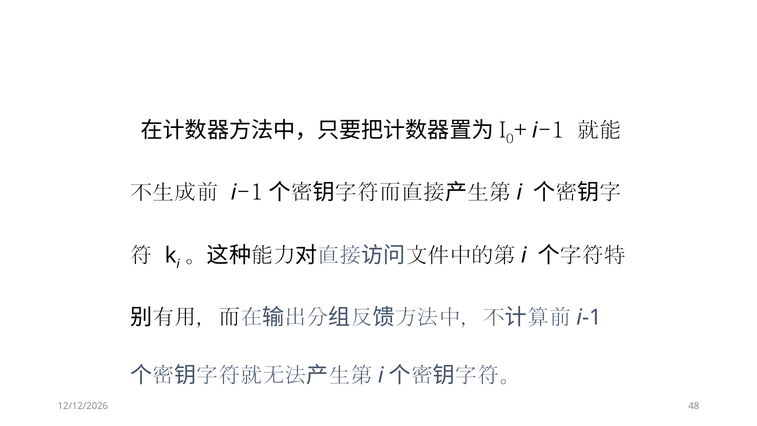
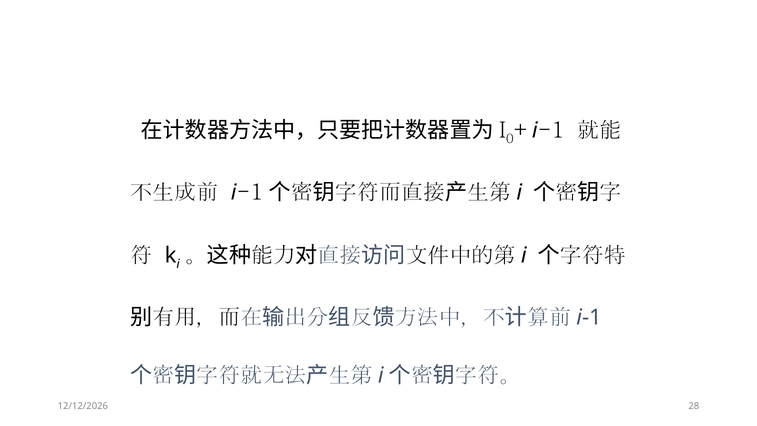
48: 48 -> 28 (694, 406)
